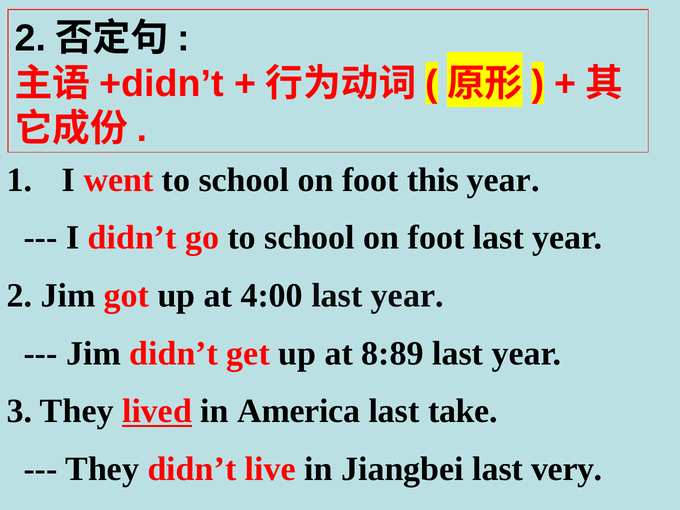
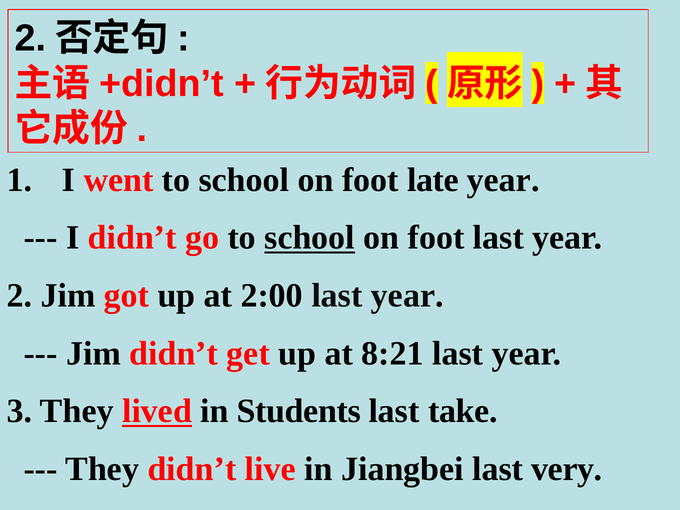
this: this -> late (433, 180)
school underline: none -> present (310, 238)
4:00: 4:00 -> 2:00 (272, 296)
8:89: 8:89 -> 8:21 (393, 353)
America: America -> Students (299, 411)
